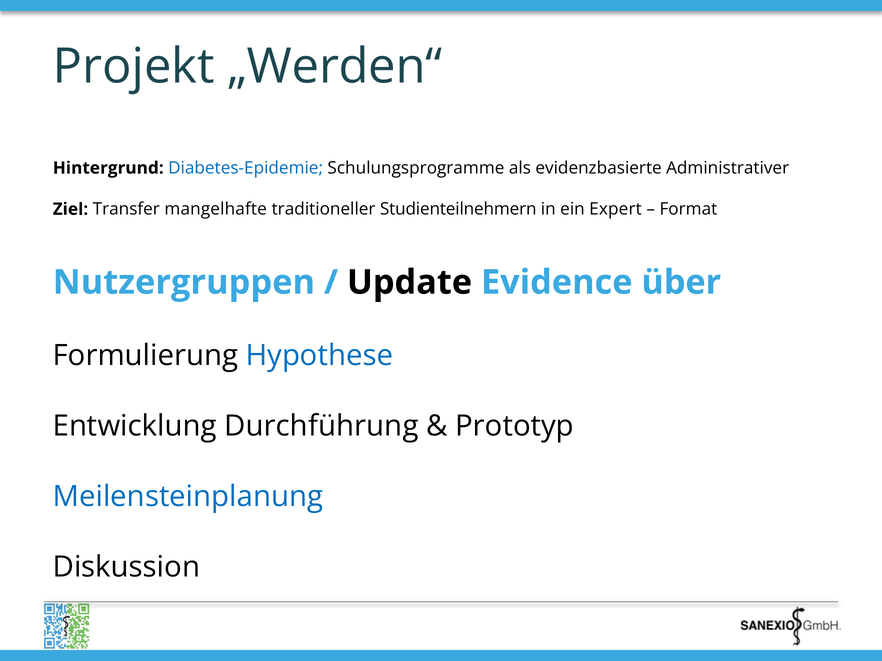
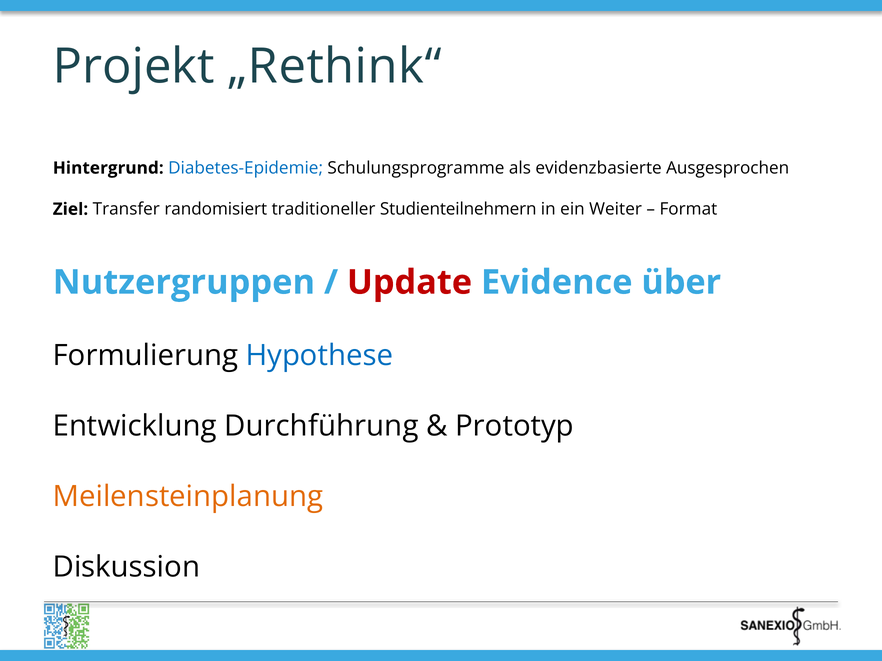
„Werden“: „Werden“ -> „Rethink“ (334, 66)
Administrativer: Administrativer -> Ausgesprochen (728, 168)
mangelhafte: mangelhafte -> randomisiert (216, 209)
Expert: Expert -> Weiter (616, 209)
Update colour: black -> red (410, 283)
Meilensteinplanung colour: blue -> orange (188, 497)
